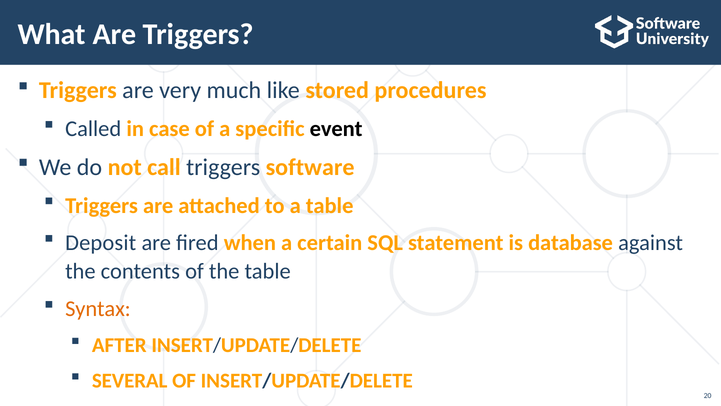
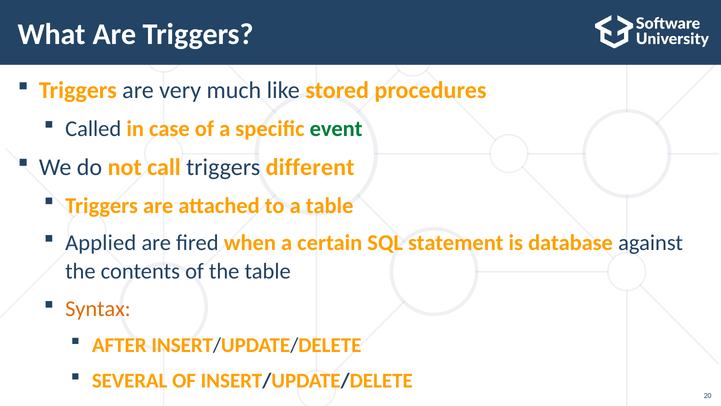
event colour: black -> green (336, 129)
software: software -> different (310, 167)
Deposit: Deposit -> Applied (101, 243)
